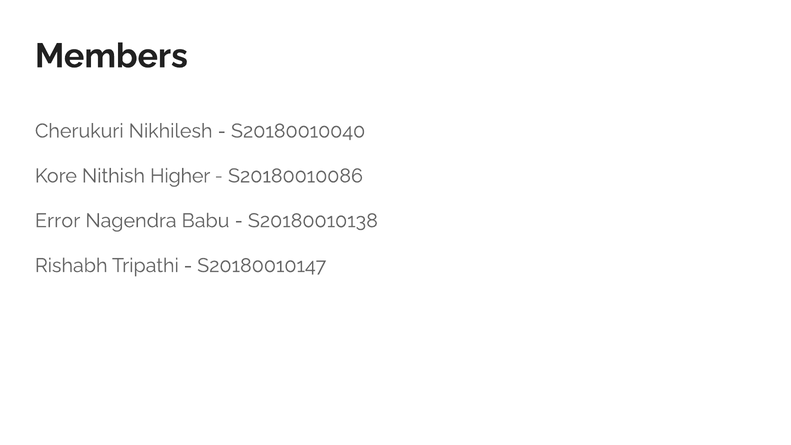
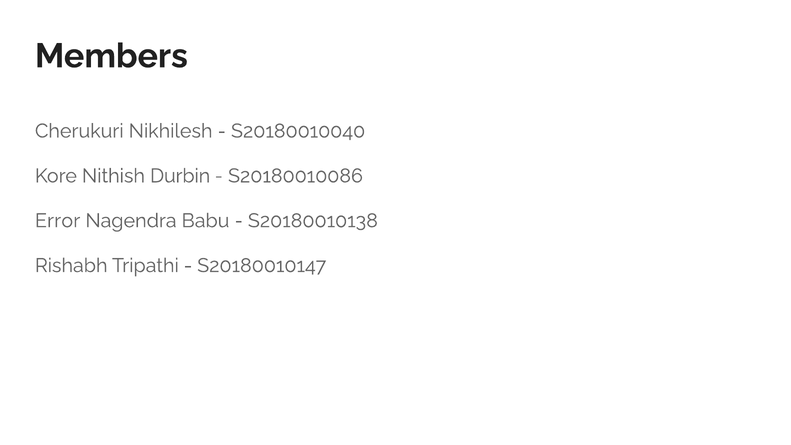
Higher: Higher -> Durbin (180, 176)
